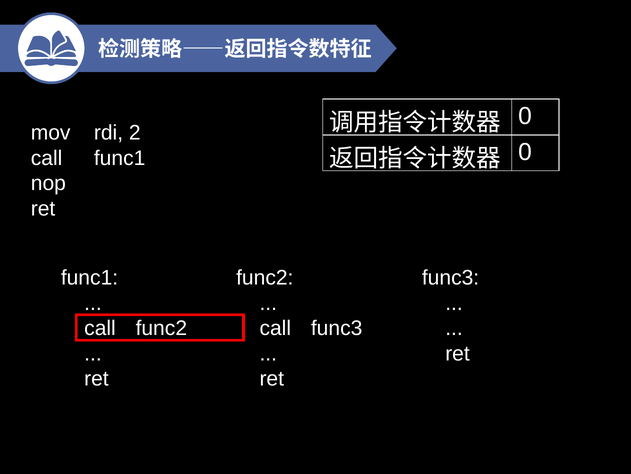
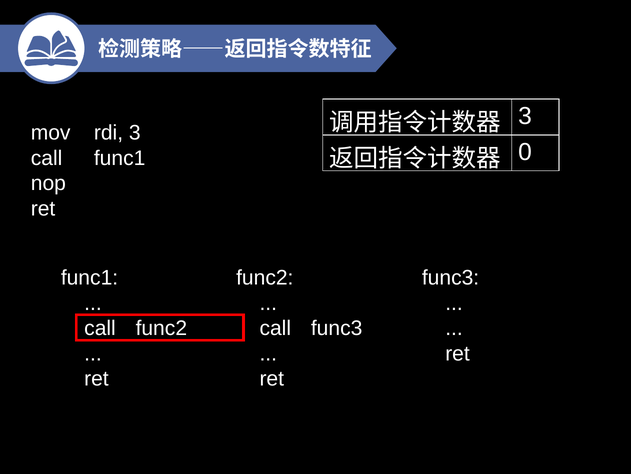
0: 0 -> 3 (525, 116)
rdi 2: 2 -> 3 (135, 133)
